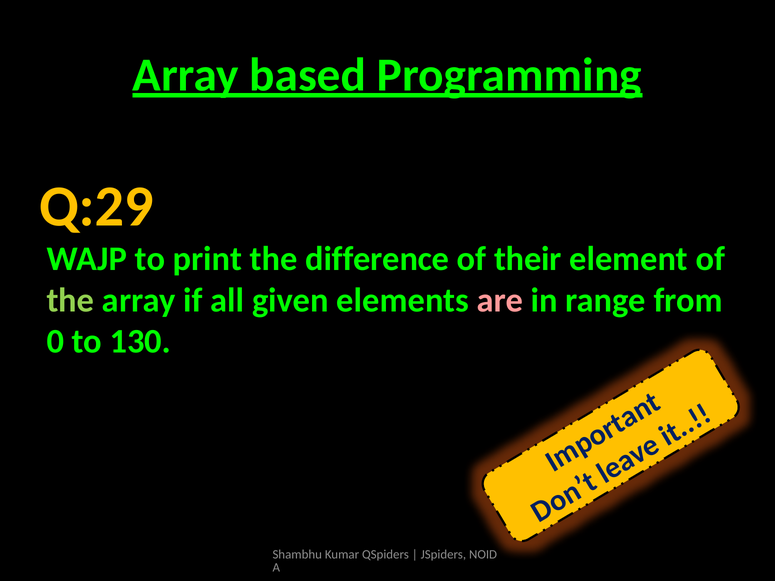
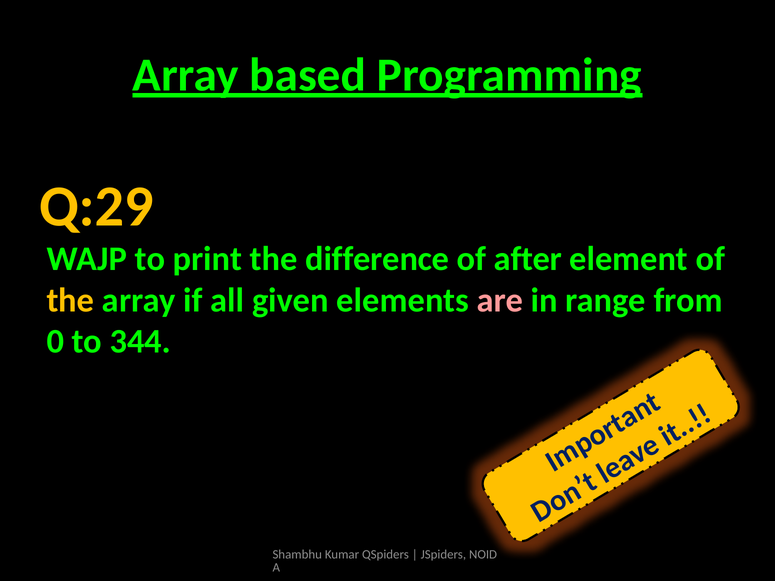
their: their -> after (528, 259)
the colour: light green -> yellow (70, 300)
130: 130 -> 344 (140, 342)
